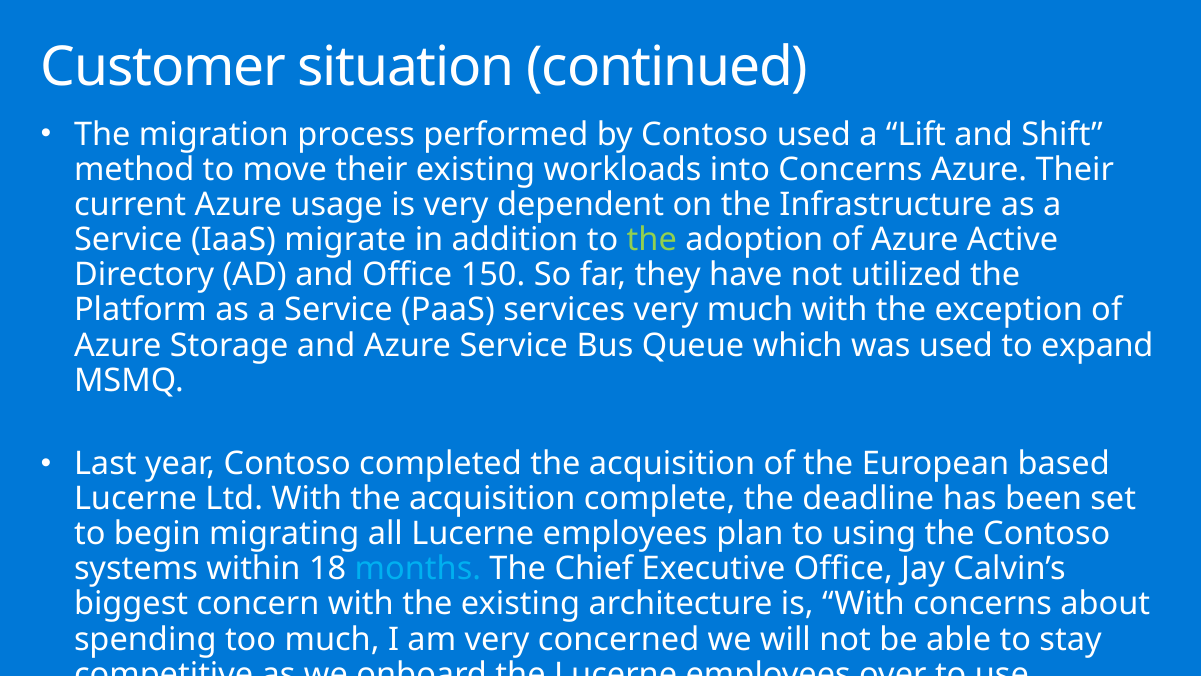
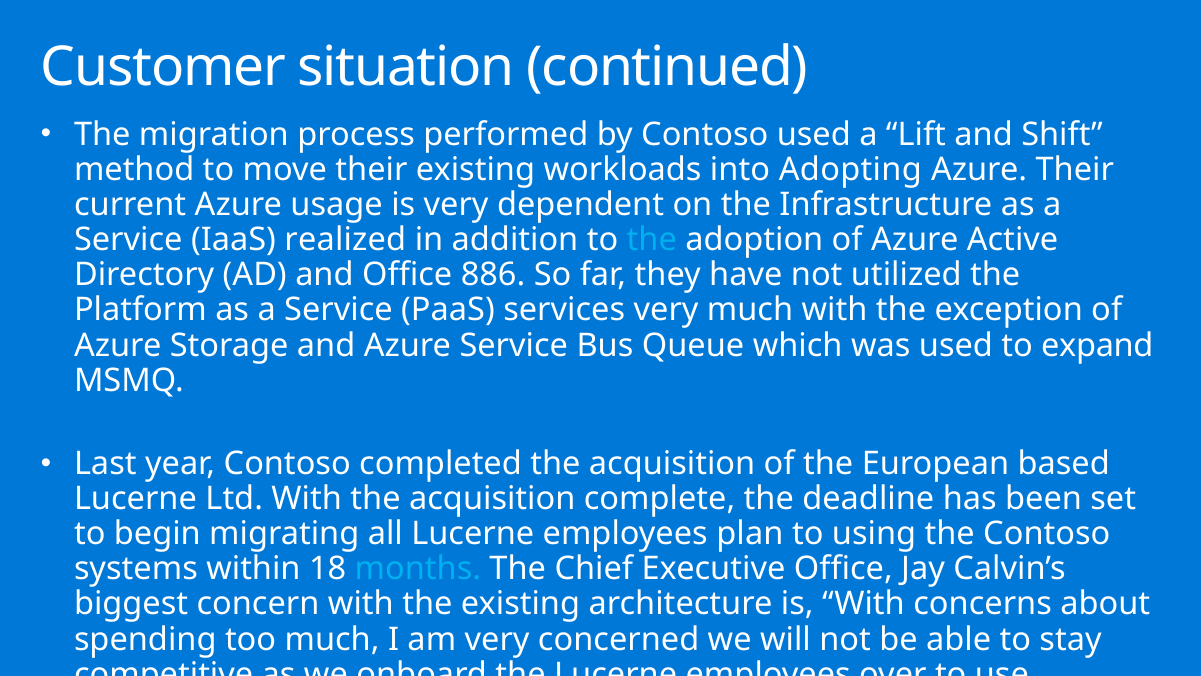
into Concerns: Concerns -> Adopting (850, 170)
migrate: migrate -> realized (345, 240)
the colour: light green -> light blue (652, 240)
150: 150 -> 886 (493, 275)
